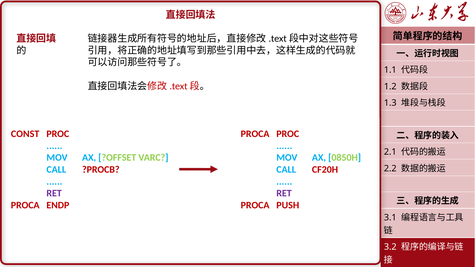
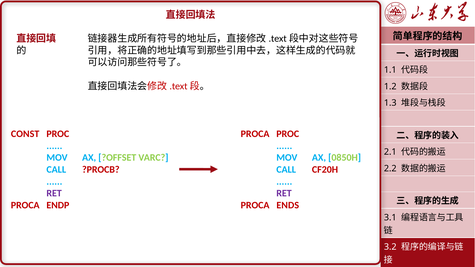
PUSH: PUSH -> ENDS (288, 205)
